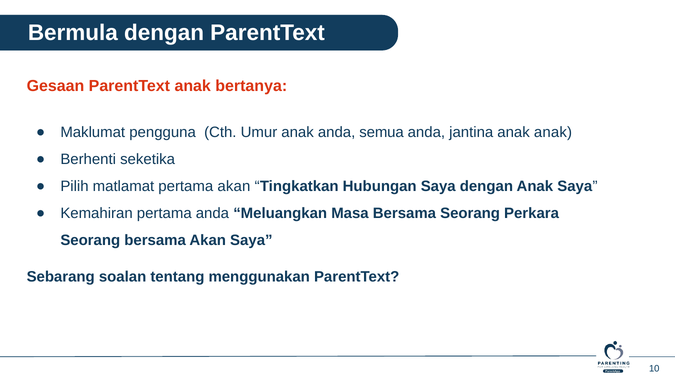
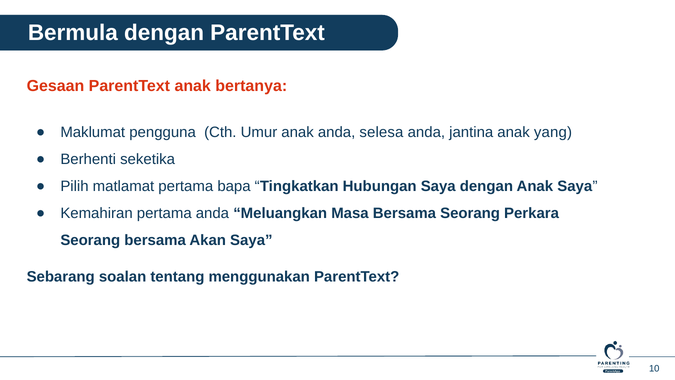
semua: semua -> selesa (381, 132)
anak anak: anak -> yang (553, 132)
pertama akan: akan -> bapa (234, 186)
